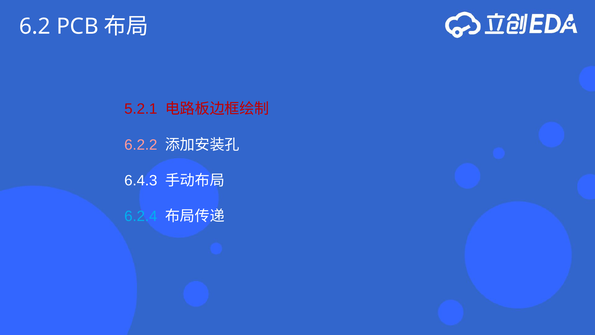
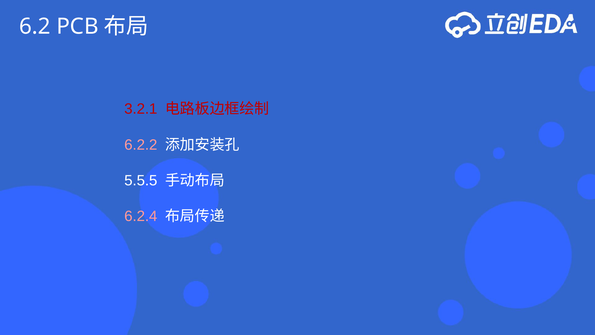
5.2.1: 5.2.1 -> 3.2.1 (141, 109)
6.4.3: 6.4.3 -> 5.5.5 (141, 180)
6.2.4 colour: light blue -> pink (141, 216)
